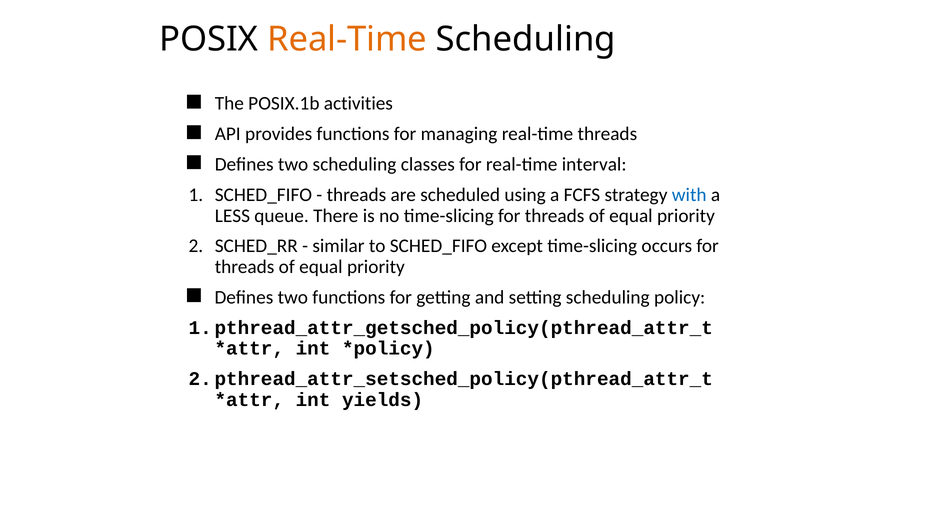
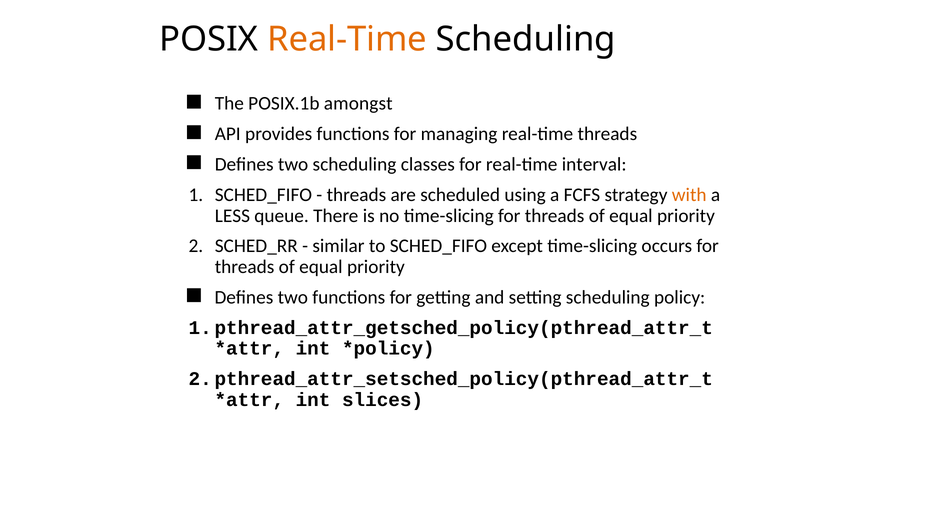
activities: activities -> amongst (358, 104)
with colour: blue -> orange (689, 195)
yields: yields -> slices (383, 400)
